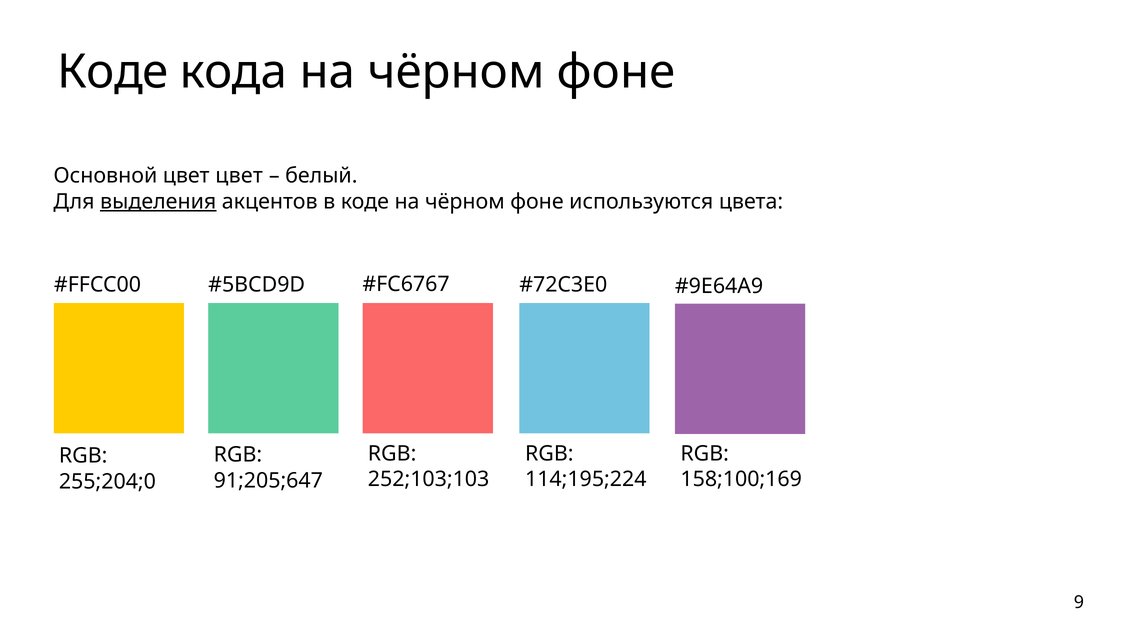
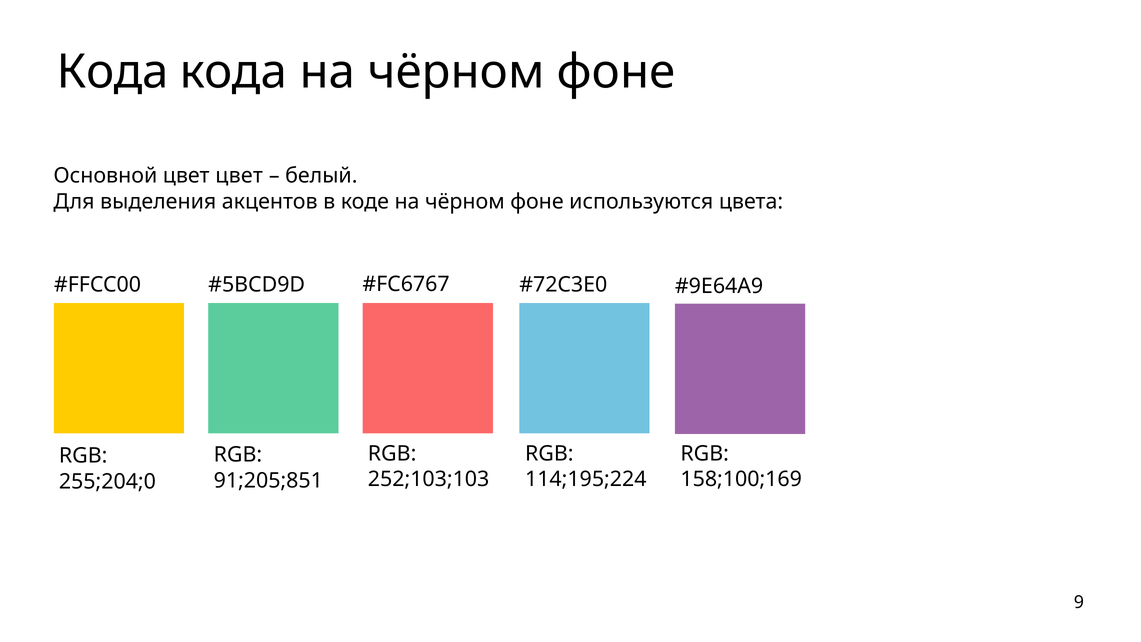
Коде: Коде -> Кода (113, 72)
выделения underline: present -> none (158, 201)
91;205;647: 91;205;647 -> 91;205;851 (268, 480)
